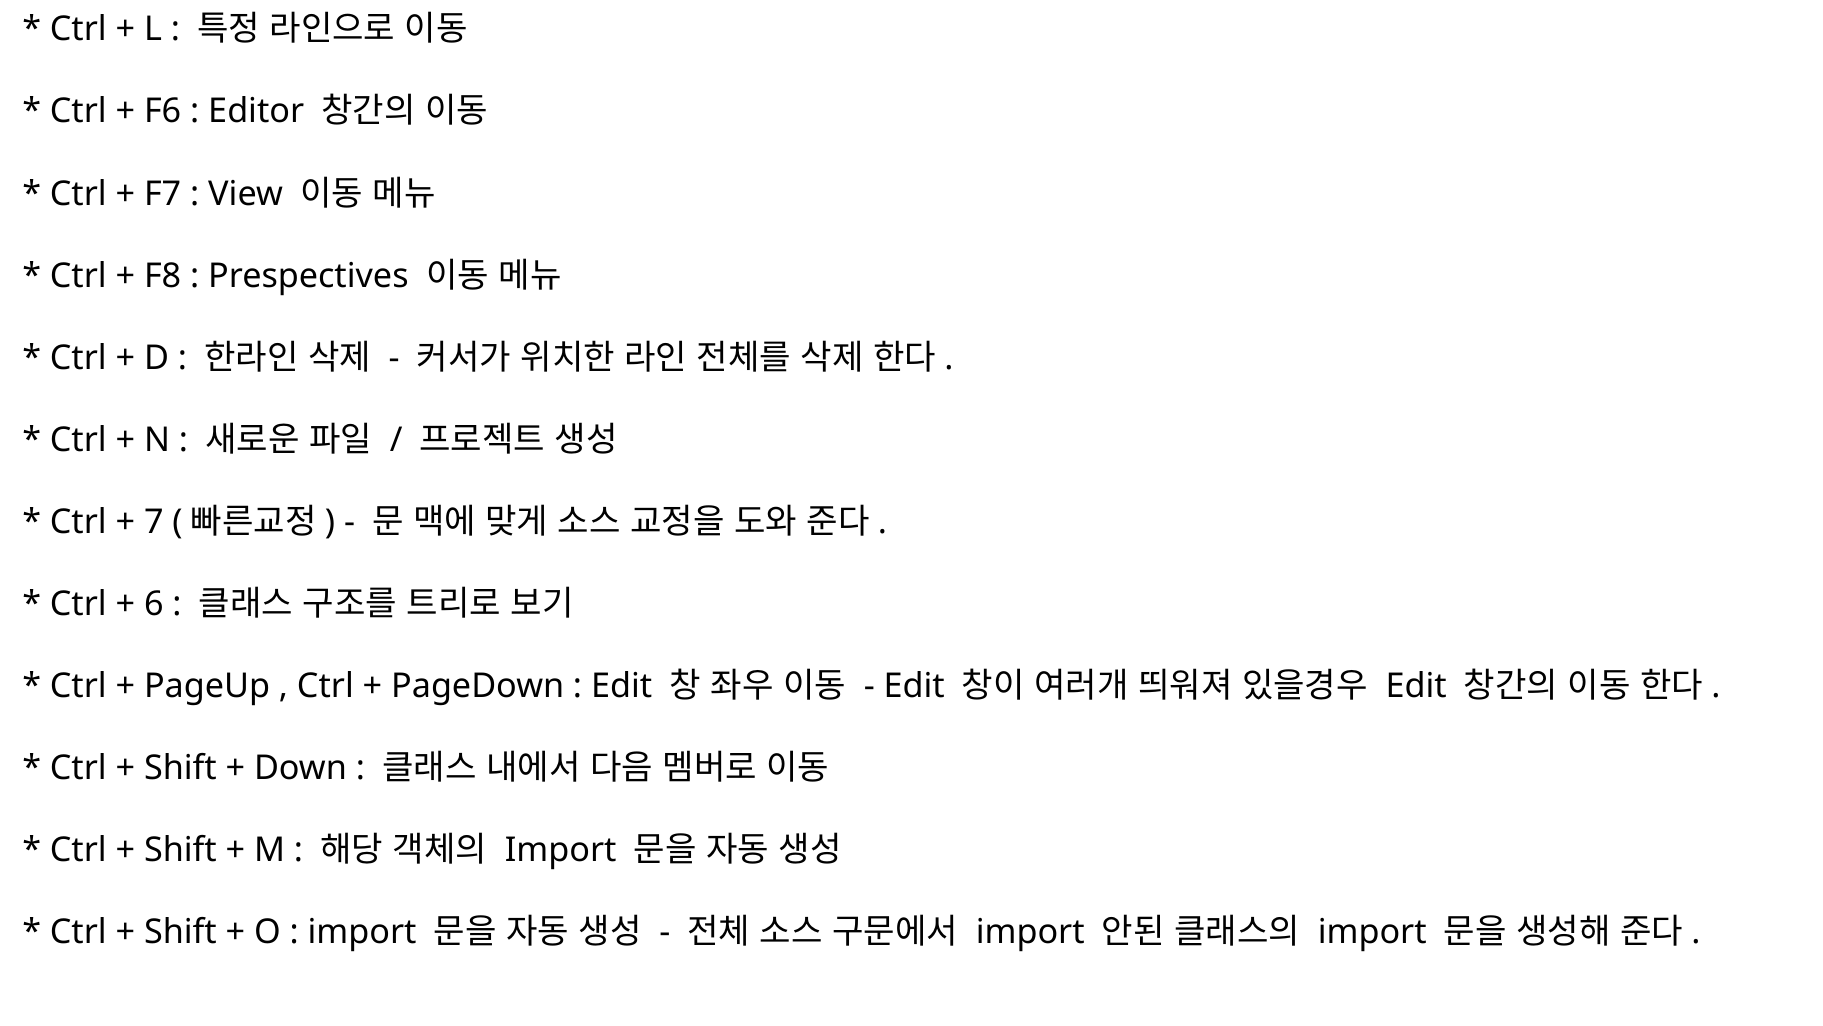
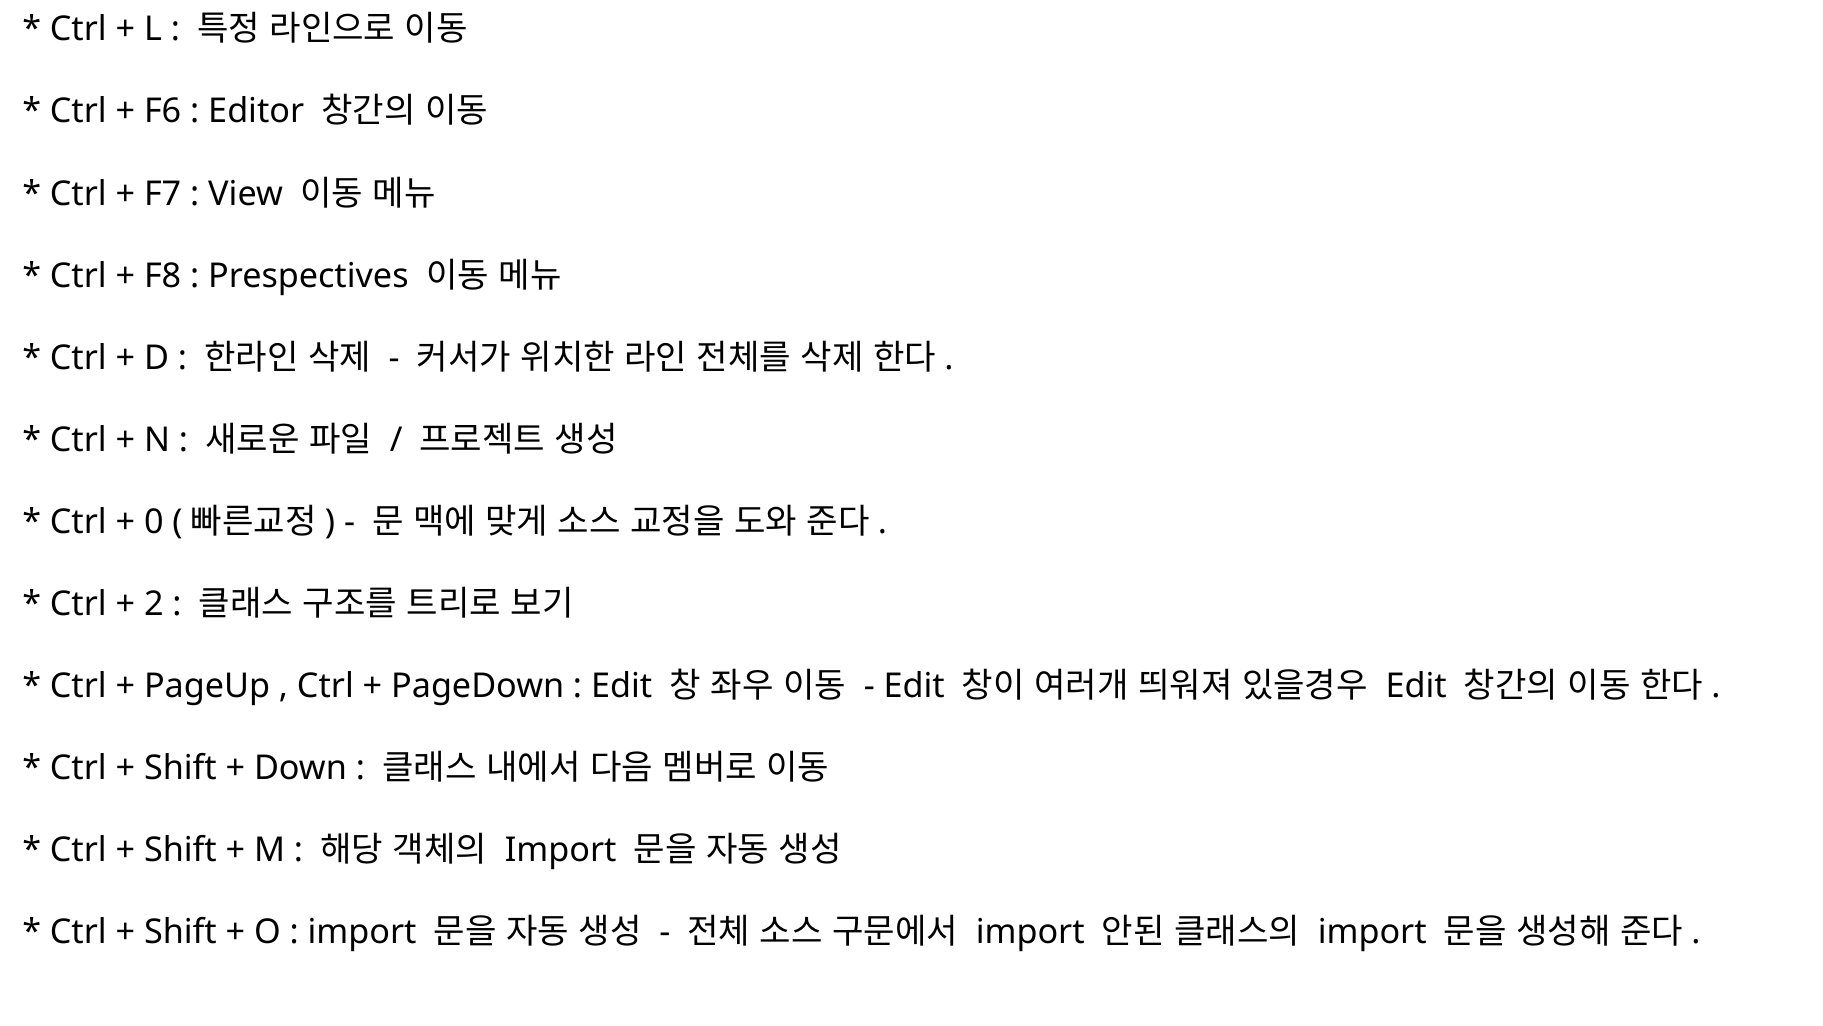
7: 7 -> 0 (154, 522)
6: 6 -> 2 (154, 604)
